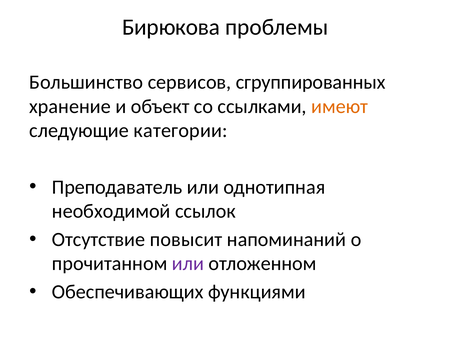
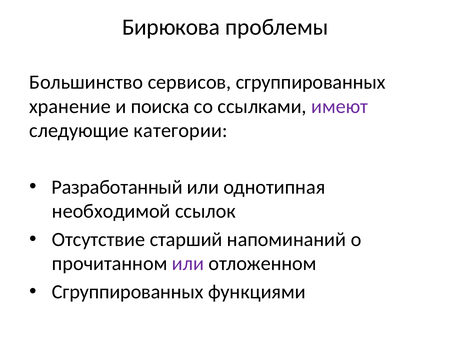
объект: объект -> поиска (160, 107)
имеют colour: orange -> purple (340, 107)
Преподаватель: Преподаватель -> Разработанный (117, 187)
повысит: повысит -> старший (186, 240)
Обеспечивающих: Обеспечивающих -> Сгруппированных (128, 292)
